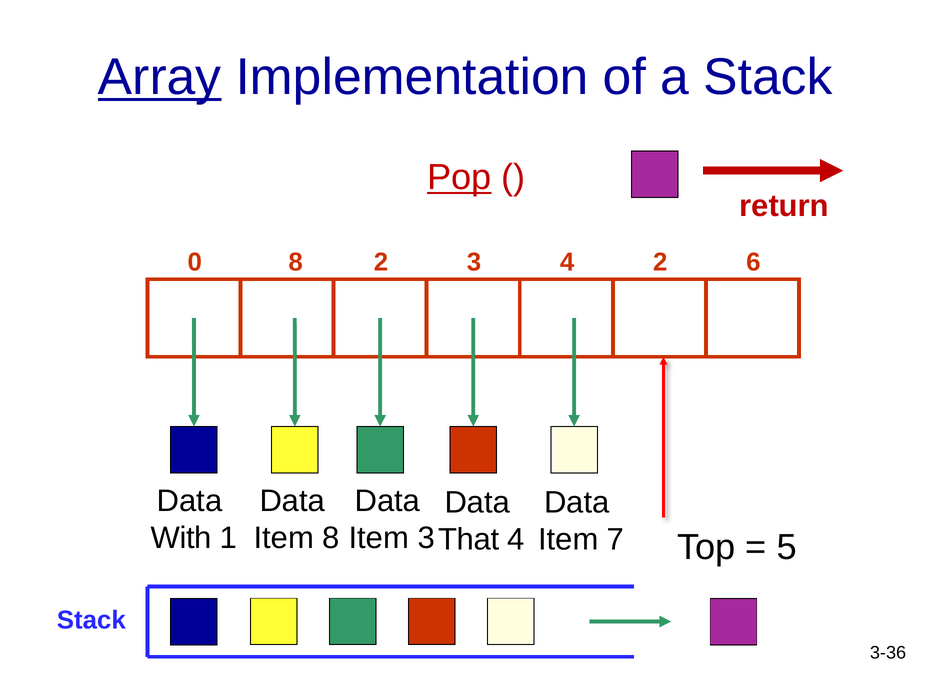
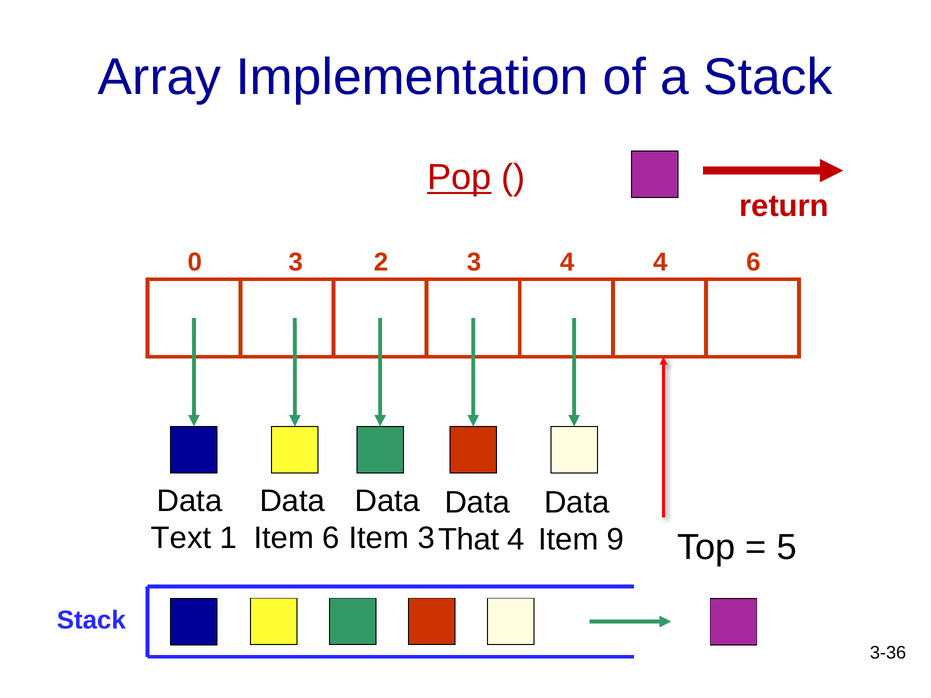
Array underline: present -> none (160, 77)
0 8: 8 -> 3 (296, 262)
4 2: 2 -> 4 (660, 262)
With: With -> Text (181, 538)
Item 8: 8 -> 6 (331, 538)
7: 7 -> 9 (616, 540)
